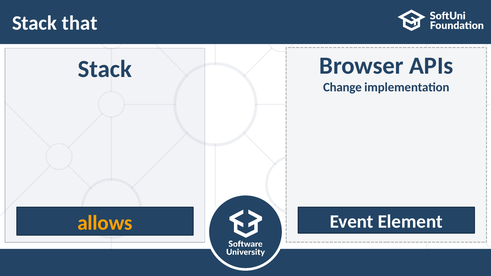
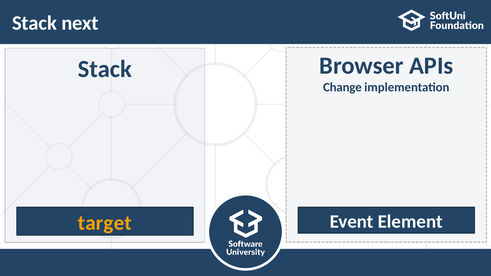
that: that -> next (80, 23)
allows: allows -> target (105, 223)
